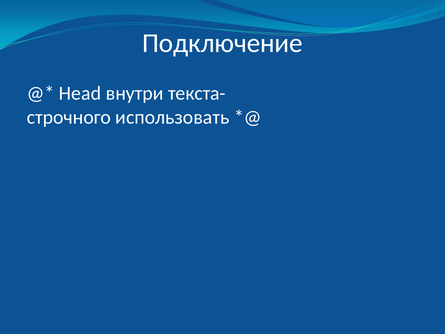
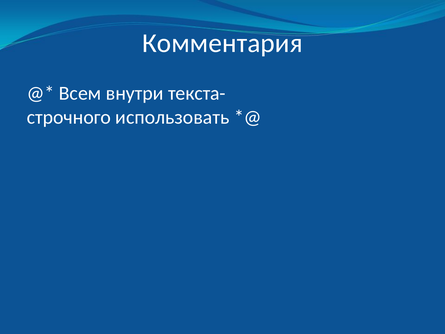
Подключение: Подключение -> Комментария (222, 43)
Head: Head -> Всем (80, 93)
